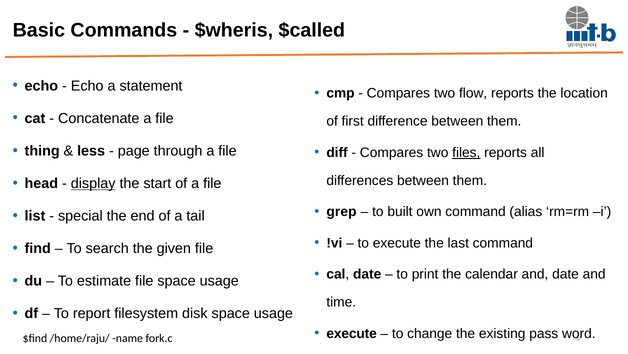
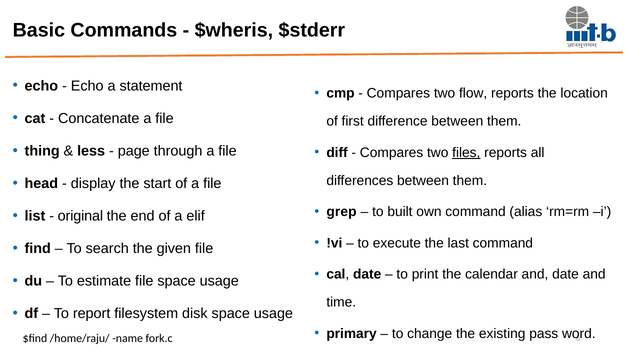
$called: $called -> $stderr (312, 30)
display underline: present -> none (93, 183)
special: special -> original (80, 216)
tail: tail -> elif (196, 216)
execute: execute -> primary (352, 333)
